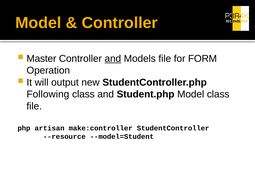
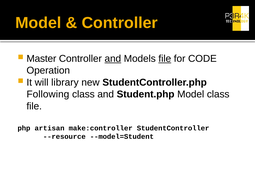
file underline: none -> present (165, 59)
FORM: FORM -> CODE (202, 59)
output: output -> library (65, 83)
